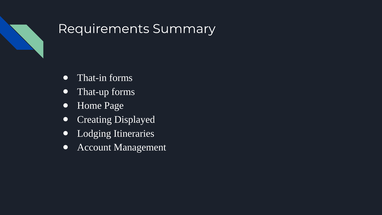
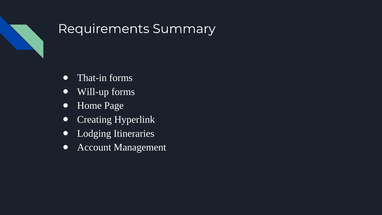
That-up: That-up -> Will-up (93, 92)
Displayed: Displayed -> Hyperlink (135, 119)
